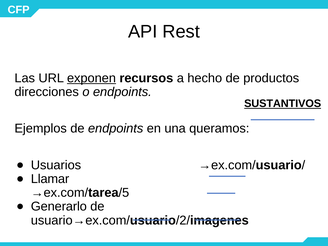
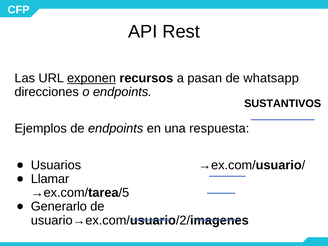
hecho: hecho -> pasan (205, 78)
productos: productos -> whatsapp (271, 78)
SUSTANTIVOS underline: present -> none (283, 104)
queramos: queramos -> respuesta (219, 129)
